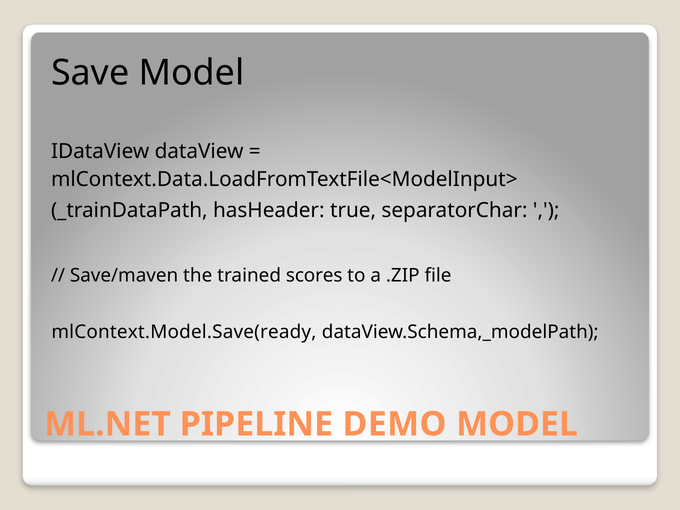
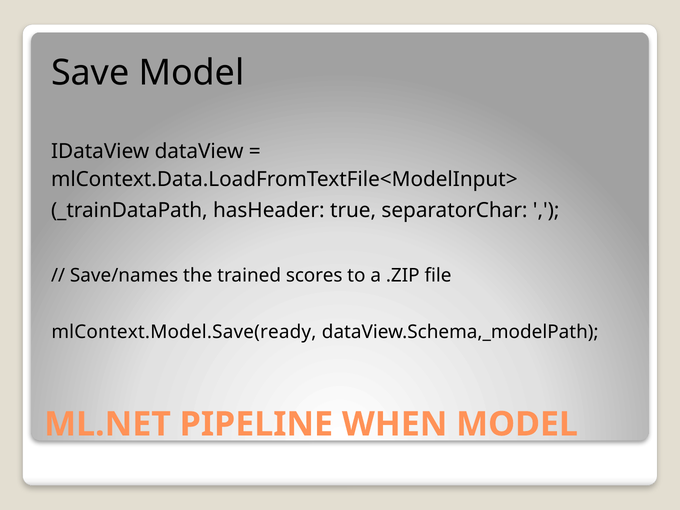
Save/maven: Save/maven -> Save/names (124, 276)
DEMO: DEMO -> WHEN (395, 424)
